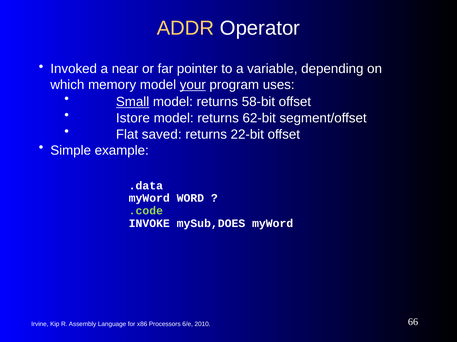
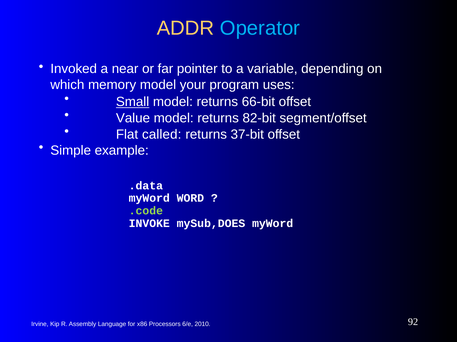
Operator colour: white -> light blue (260, 28)
your underline: present -> none (193, 85)
58-bit: 58-bit -> 66-bit (258, 102)
Istore: Istore -> Value (133, 118)
62-bit: 62-bit -> 82-bit (259, 118)
saved: saved -> called (162, 135)
22-bit: 22-bit -> 37-bit (247, 135)
66: 66 -> 92 (413, 323)
